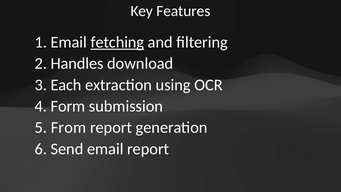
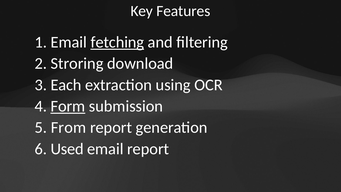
Handles: Handles -> Stroring (77, 64)
Form underline: none -> present (68, 106)
Send: Send -> Used (67, 149)
